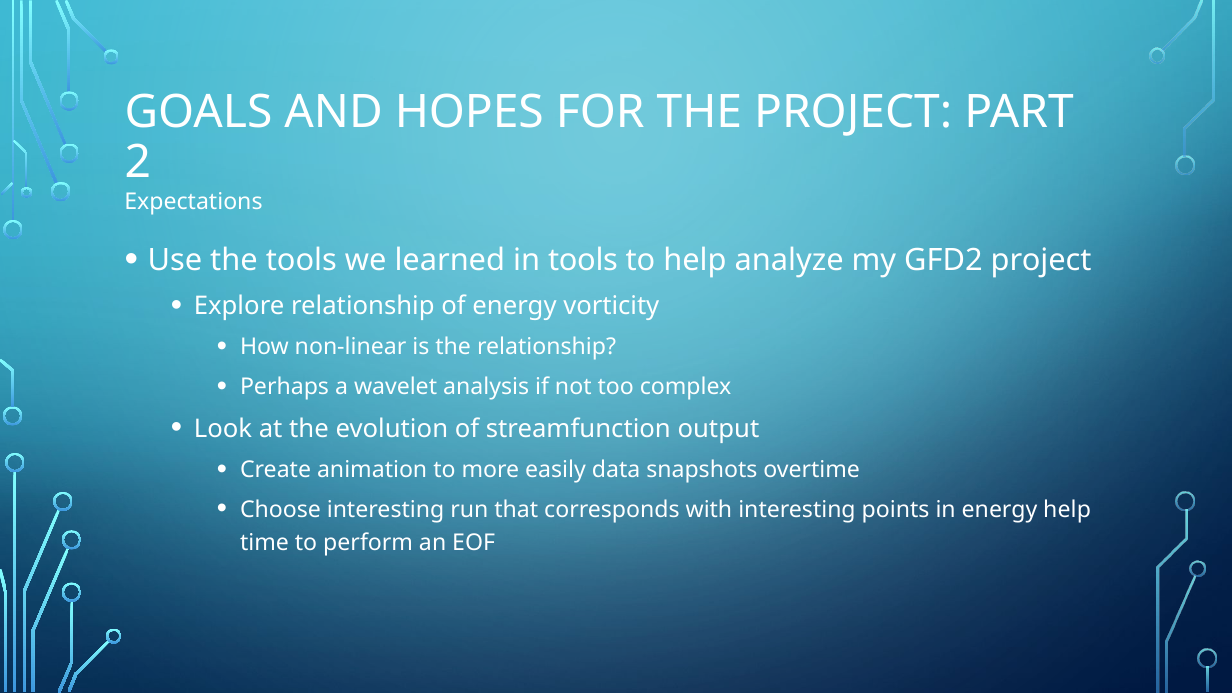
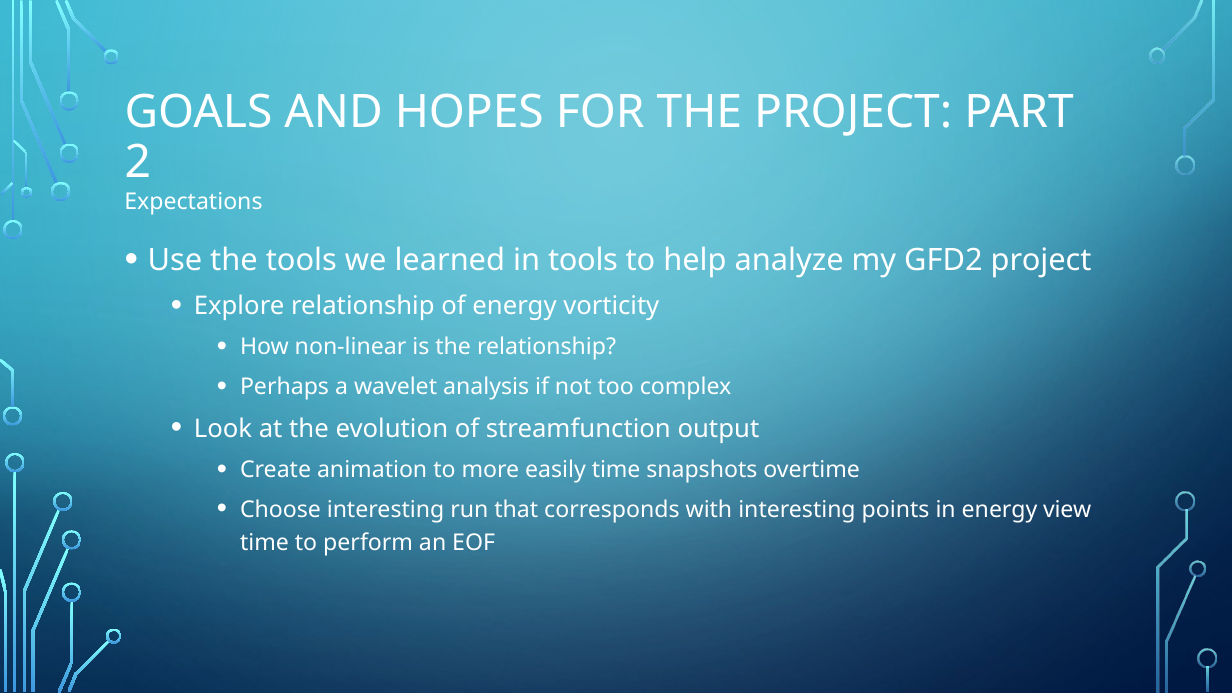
easily data: data -> time (616, 470)
energy help: help -> view (1067, 509)
